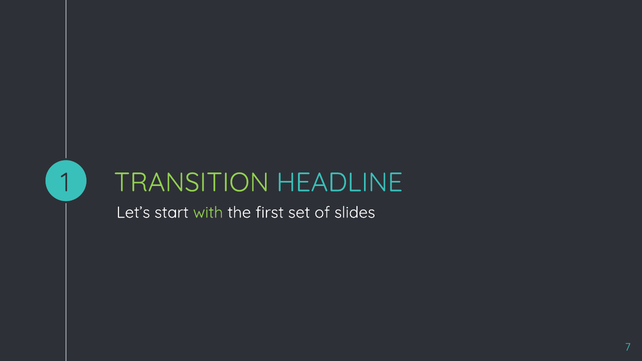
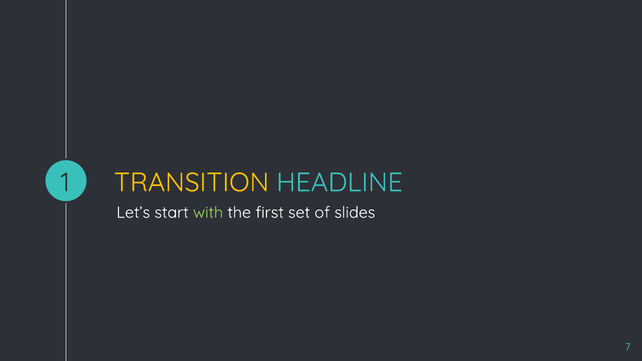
TRANSITION colour: light green -> yellow (191, 183)
